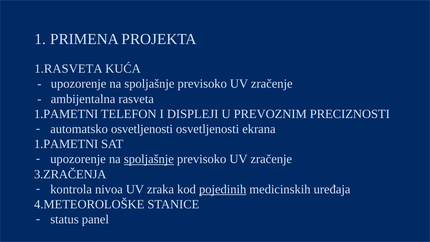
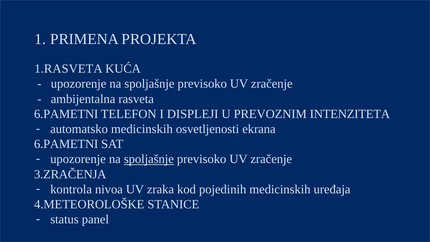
1.PAMETNI: 1.PAMETNI -> 6.PAMETNI (66, 114)
PRECIZNOSTI: PRECIZNOSTI -> INTENZITETA (350, 114)
automatsko osvetljenosti: osvetljenosti -> medicinskih (142, 129)
1.PAMETNI: 1.PAMETNI -> 6.PAMETNI (66, 144)
pojedinih underline: present -> none (223, 189)
